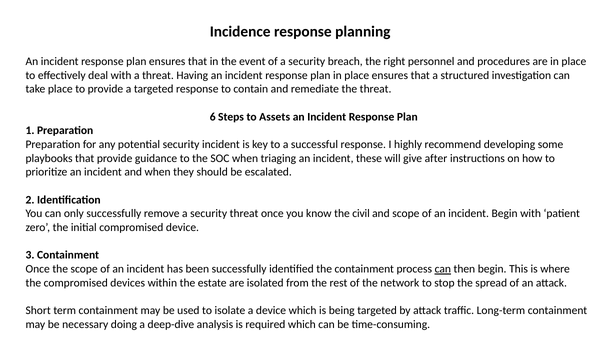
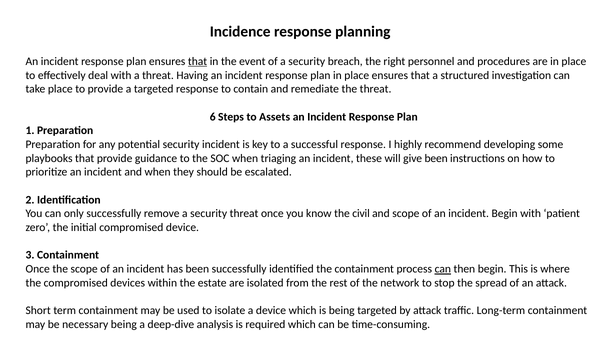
that underline: none -> present (198, 61)
give after: after -> been (436, 158)
necessary doing: doing -> being (124, 324)
